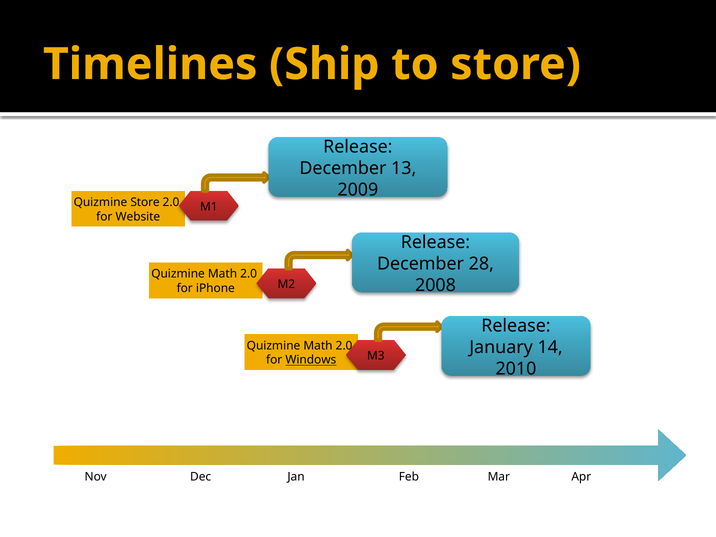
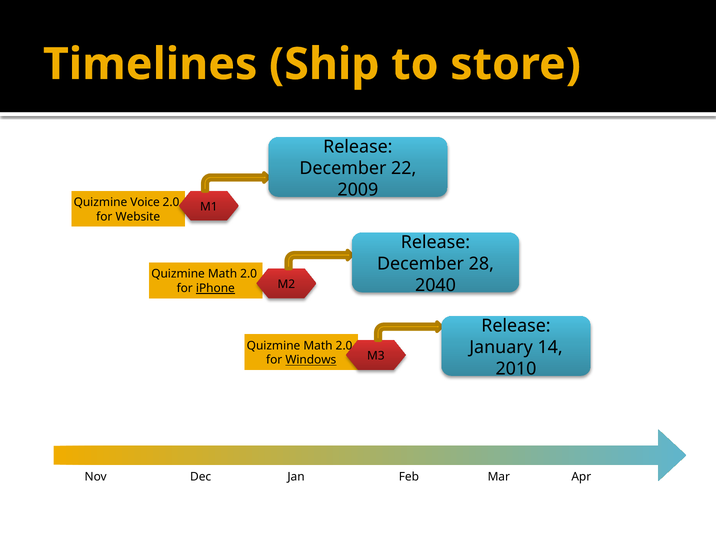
13: 13 -> 22 (404, 168)
Quizmine Store: Store -> Voice (145, 202)
2008: 2008 -> 2040 (435, 285)
iPhone underline: none -> present (215, 288)
